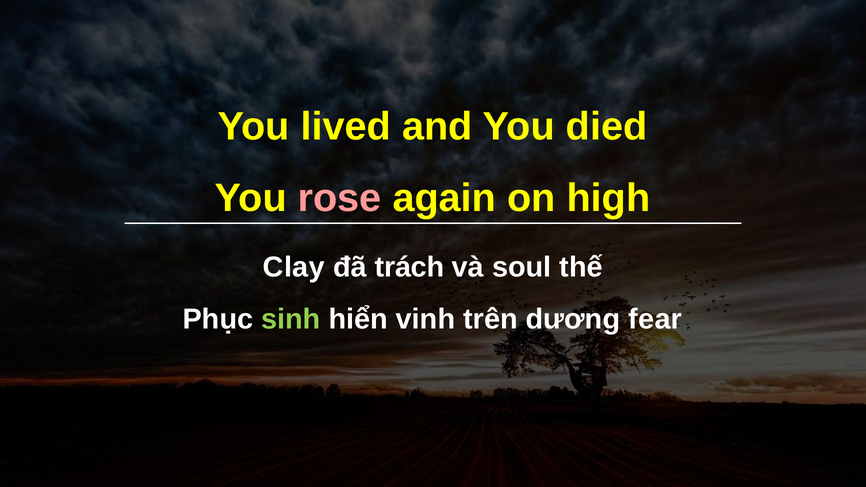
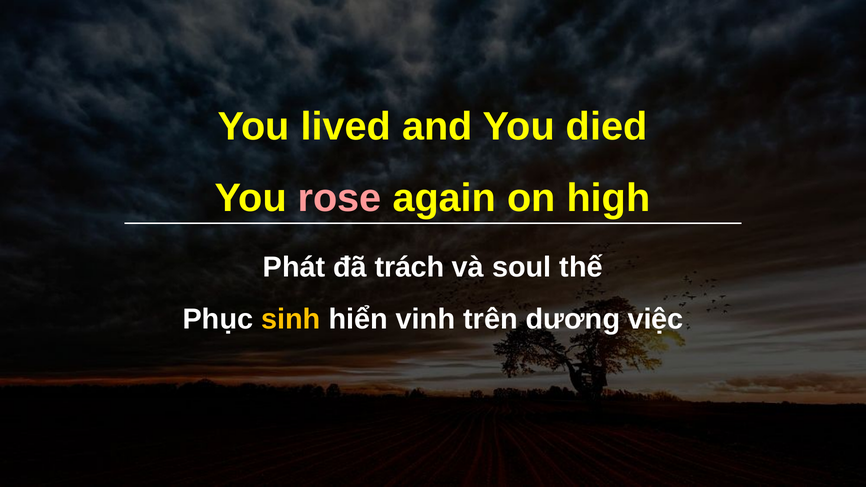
Clay: Clay -> Phát (294, 268)
sinh colour: light green -> yellow (291, 319)
fear: fear -> việc (656, 319)
